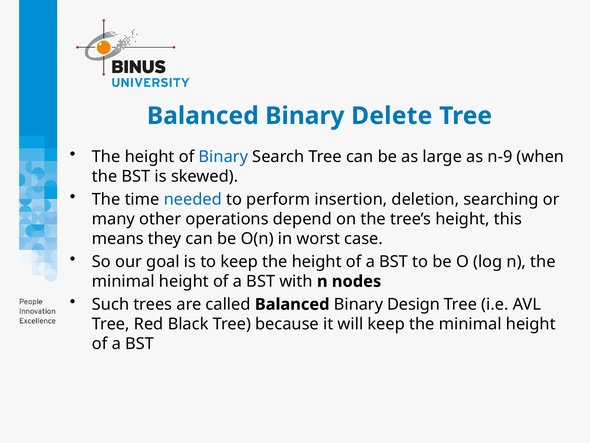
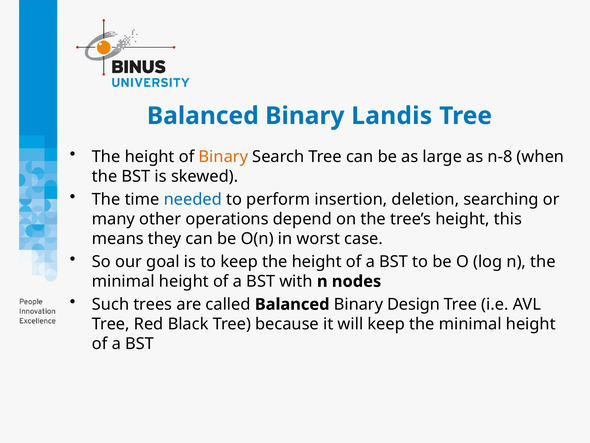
Delete: Delete -> Landis (392, 116)
Binary colour: blue -> orange (223, 157)
n-9: n-9 -> n-8 (500, 157)
